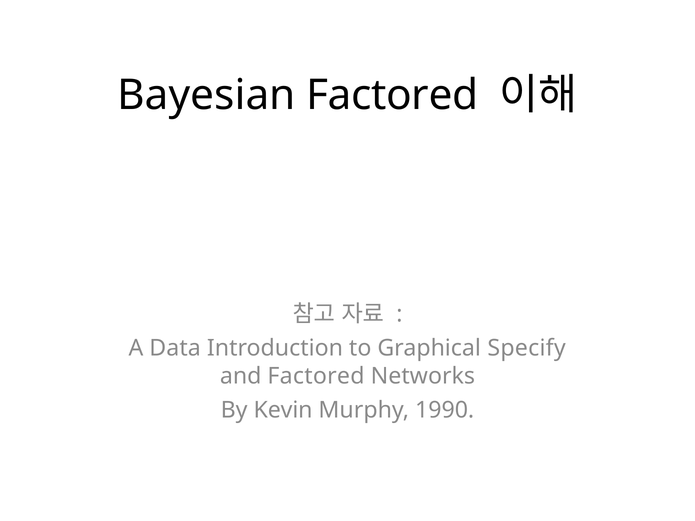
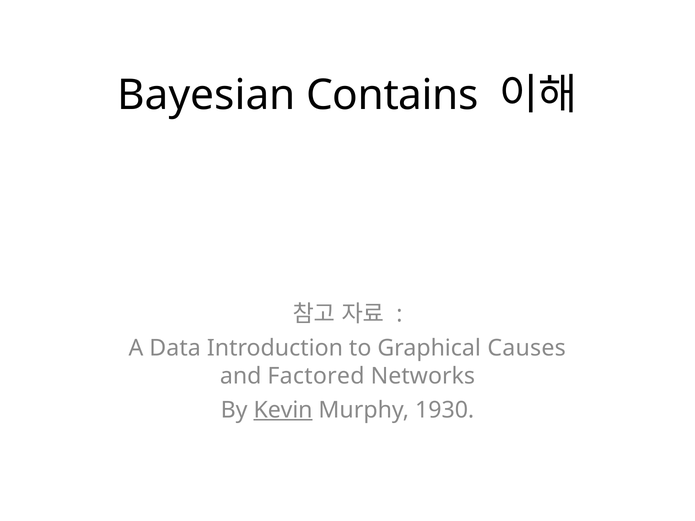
Bayesian Factored: Factored -> Contains (392, 95)
Specify: Specify -> Causes (527, 348)
Kevin underline: none -> present (283, 410)
1990: 1990 -> 1930 (445, 410)
